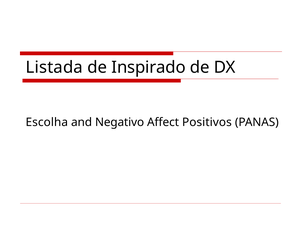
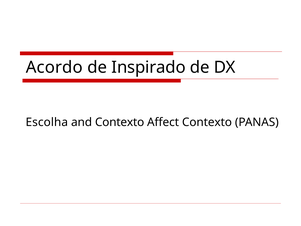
Listada: Listada -> Acordo (54, 67)
and Negativo: Negativo -> Contexto (120, 122)
Affect Positivos: Positivos -> Contexto (207, 122)
